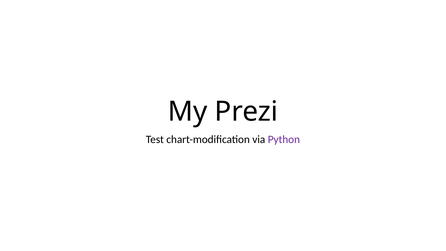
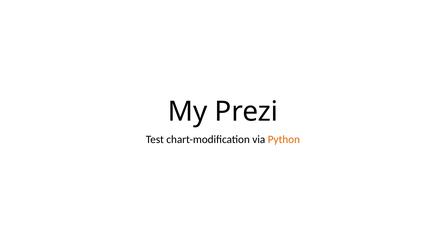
Python colour: purple -> orange (284, 139)
